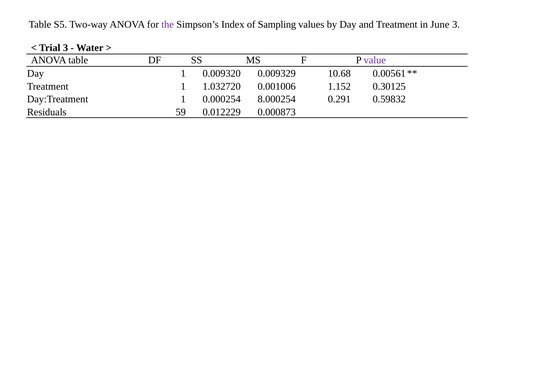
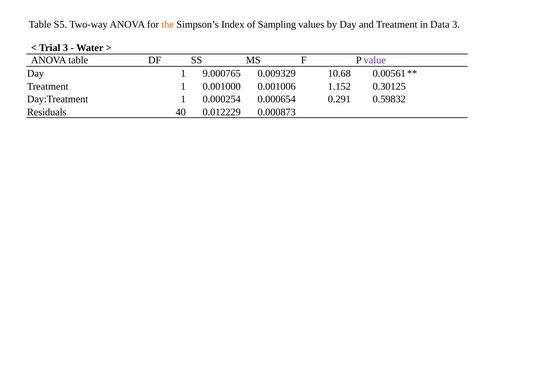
the colour: purple -> orange (168, 25)
June: June -> Data (440, 25)
0.009320: 0.009320 -> 9.000765 (222, 74)
1.032720: 1.032720 -> 0.001000 (222, 86)
8.000254: 8.000254 -> 0.000654 (277, 99)
59: 59 -> 40 (181, 112)
